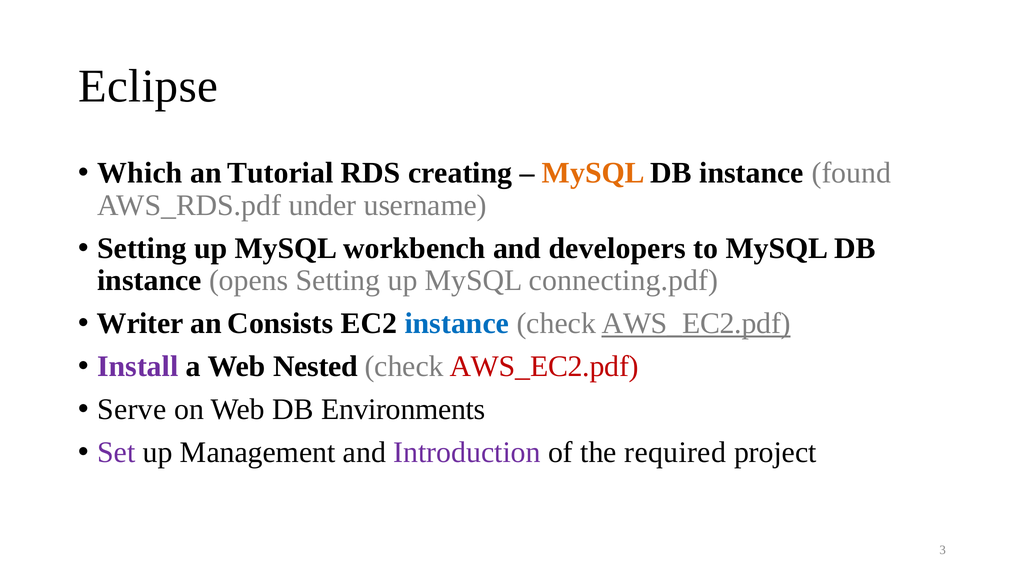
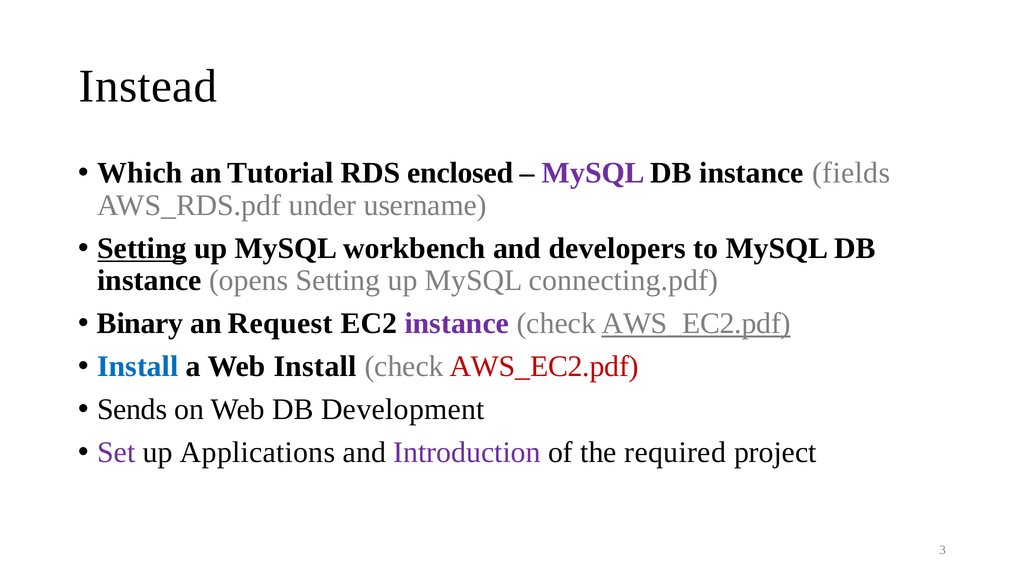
Eclipse: Eclipse -> Instead (148, 86)
creating: creating -> enclosed (460, 173)
MySQL colour: orange -> purple (593, 173)
found: found -> fields (851, 173)
Setting underline: none -> present (142, 248)
Writer: Writer -> Binary (140, 324)
Consists: Consists -> Request (280, 324)
instance colour: blue -> purple (457, 324)
Install colour: purple -> blue (138, 366)
Web Nested: Nested -> Install (315, 366)
Serve: Serve -> Sends (132, 409)
Environments: Environments -> Development (403, 409)
Management: Management -> Applications (258, 452)
